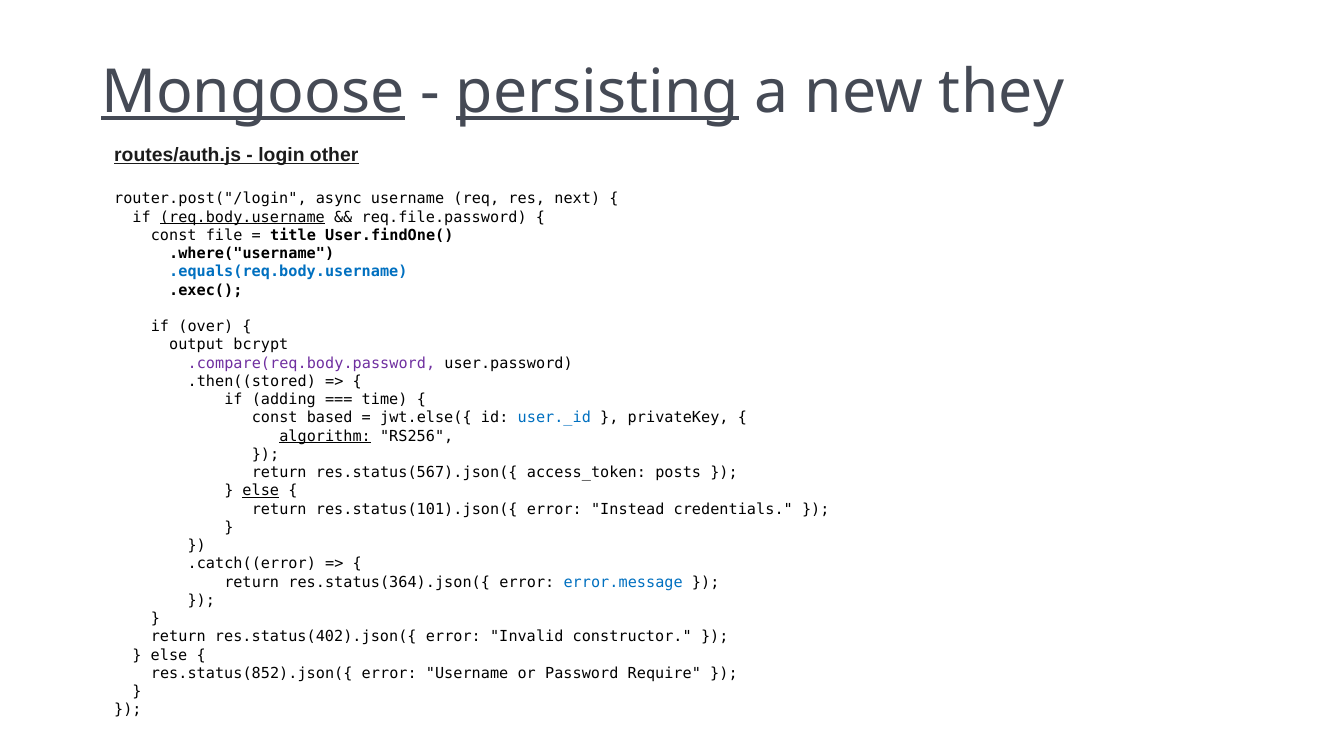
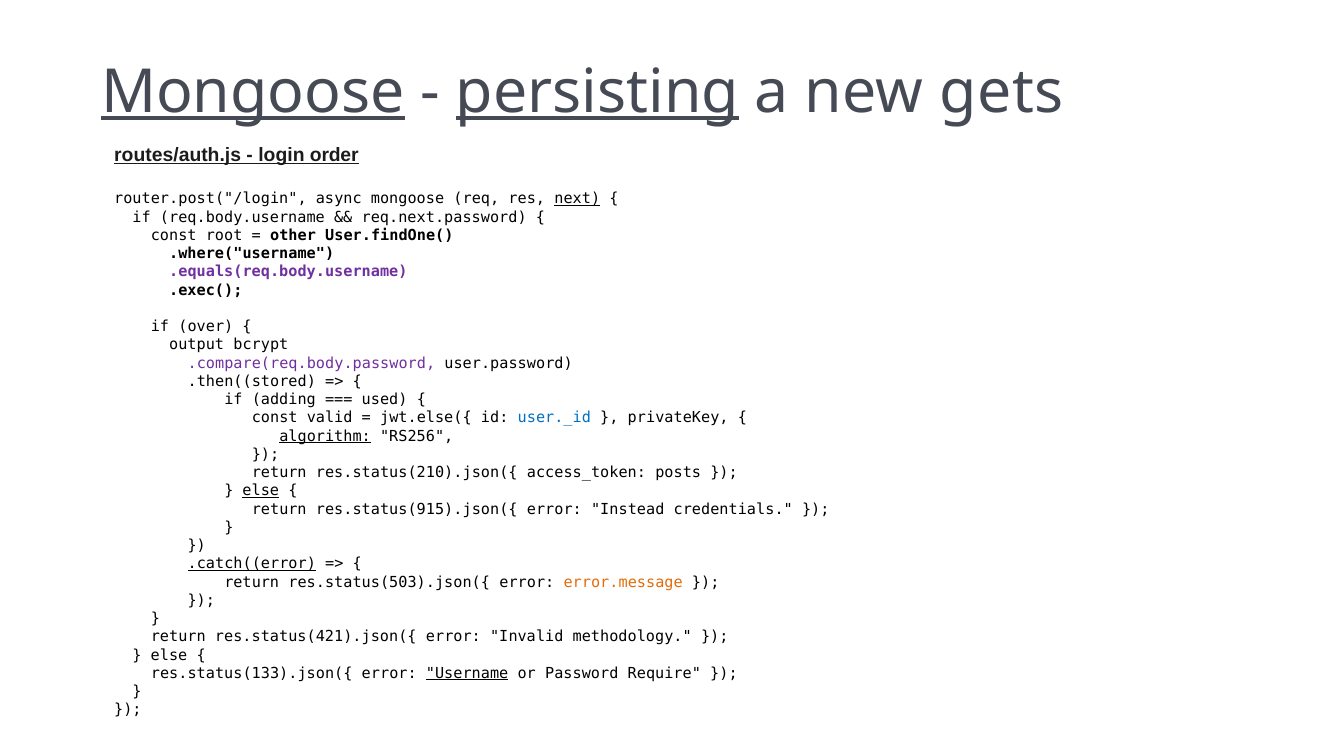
they: they -> gets (1001, 92)
other: other -> order (334, 155)
async username: username -> mongoose (408, 199)
next underline: none -> present (577, 199)
req.body.username underline: present -> none (242, 217)
req.file.password: req.file.password -> req.next.password (444, 217)
file: file -> root (224, 235)
title: title -> other (293, 235)
.equals(req.body.username colour: blue -> purple (288, 272)
time: time -> used (385, 399)
based: based -> valid (330, 418)
res.status(567).json({: res.status(567).json({ -> res.status(210).json({ (417, 472)
res.status(101).json({: res.status(101).json({ -> res.status(915).json({ (417, 509)
.catch((error underline: none -> present (252, 564)
res.status(364).json({: res.status(364).json({ -> res.status(503).json({ (389, 582)
error.message colour: blue -> orange (623, 582)
res.status(402).json({: res.status(402).json({ -> res.status(421).json({ (316, 637)
constructor: constructor -> methodology (632, 637)
res.status(852).json({: res.status(852).json({ -> res.status(133).json({ (252, 673)
Username underline: none -> present (467, 673)
